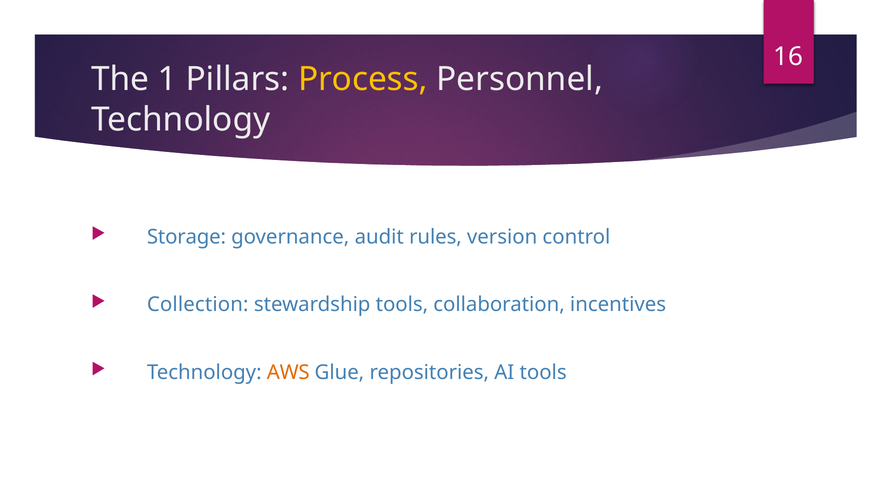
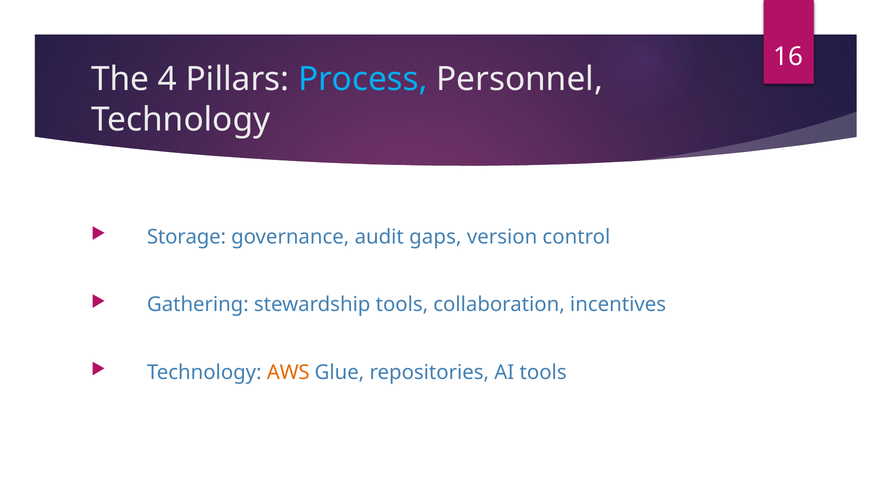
1: 1 -> 4 (168, 79)
Process colour: yellow -> light blue (363, 79)
rules: rules -> gaps (435, 237)
Collection: Collection -> Gathering (198, 305)
